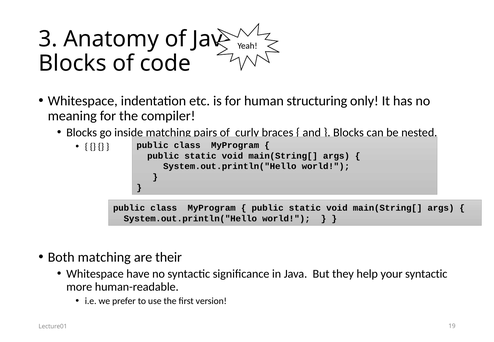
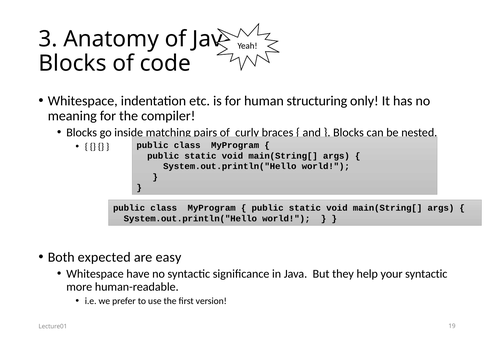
Both matching: matching -> expected (104, 257)
their: their -> easy (168, 257)
